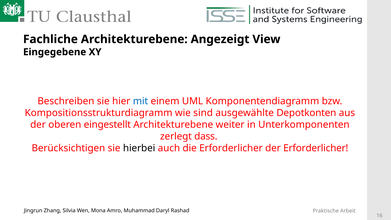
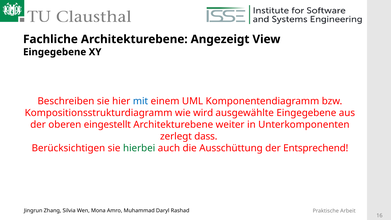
sind: sind -> wird (203, 113)
ausgewählte Depotkonten: Depotkonten -> Eingegebene (306, 113)
hierbei colour: black -> green (139, 148)
die Erforderlicher: Erforderlicher -> Ausschüttung (231, 148)
der Erforderlicher: Erforderlicher -> Entsprechend (316, 148)
